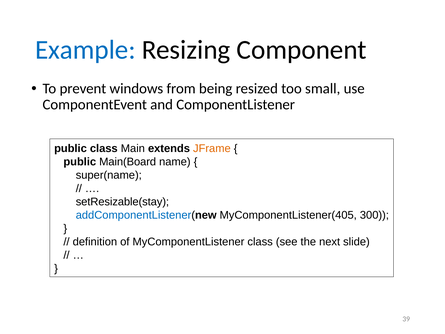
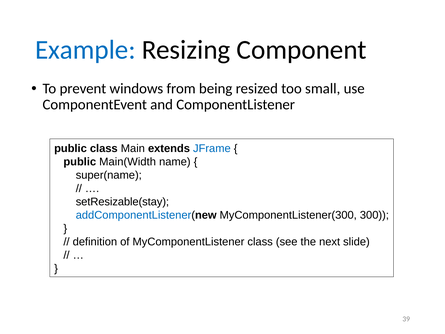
JFrame colour: orange -> blue (212, 148)
Main(Board: Main(Board -> Main(Width (128, 162)
MyComponentListener(405: MyComponentListener(405 -> MyComponentListener(300 (288, 215)
